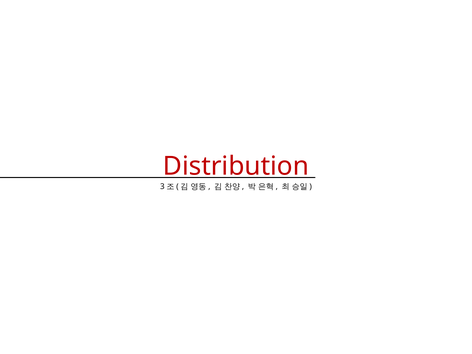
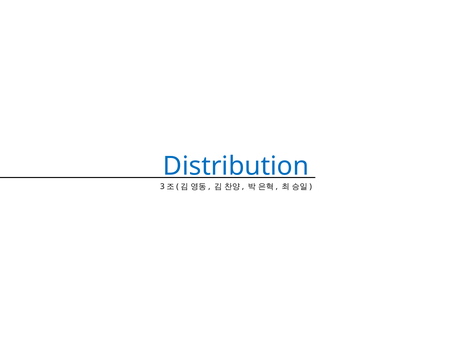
Distribution colour: red -> blue (236, 166)
